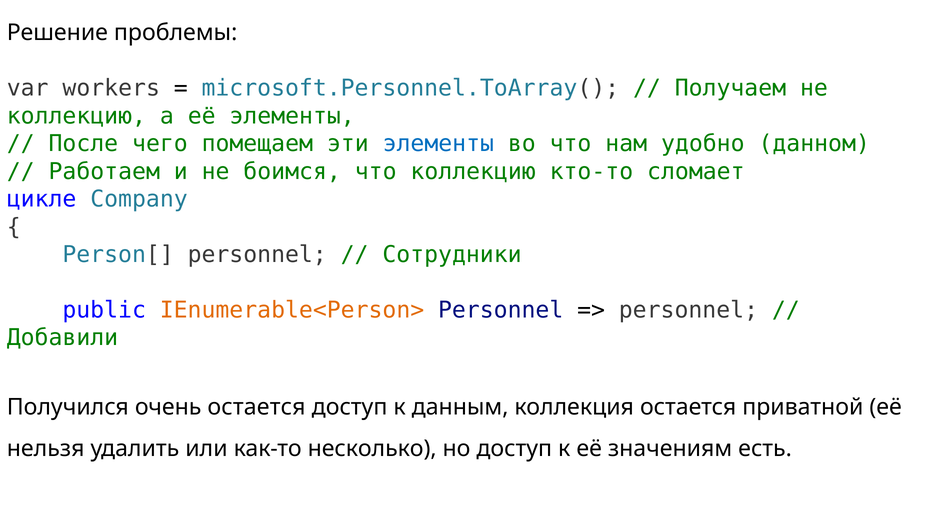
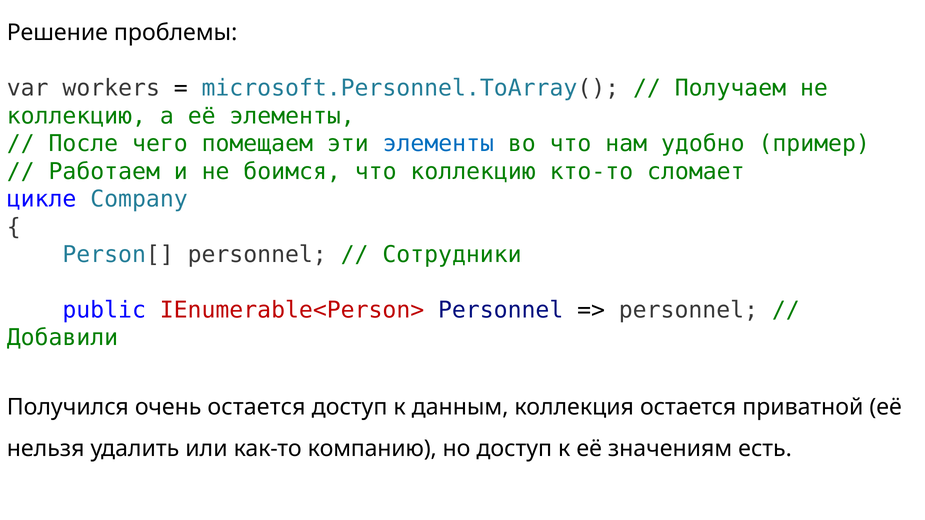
данном: данном -> пример (814, 144)
IEnumerable<Person> colour: orange -> red (292, 310)
несколько: несколько -> компанию (372, 449)
